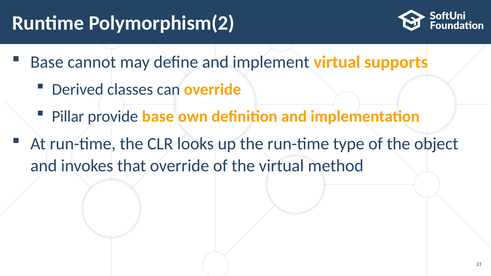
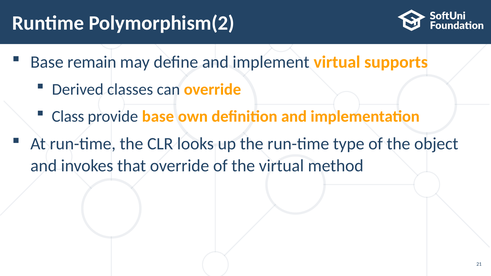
cannot: cannot -> remain (92, 62)
Pillar: Pillar -> Class (68, 116)
